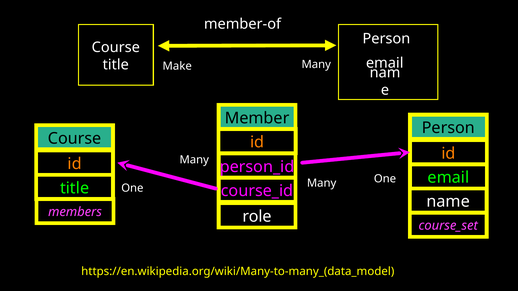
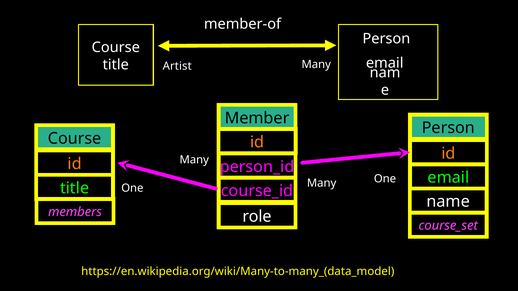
Make: Make -> Artist (177, 66)
